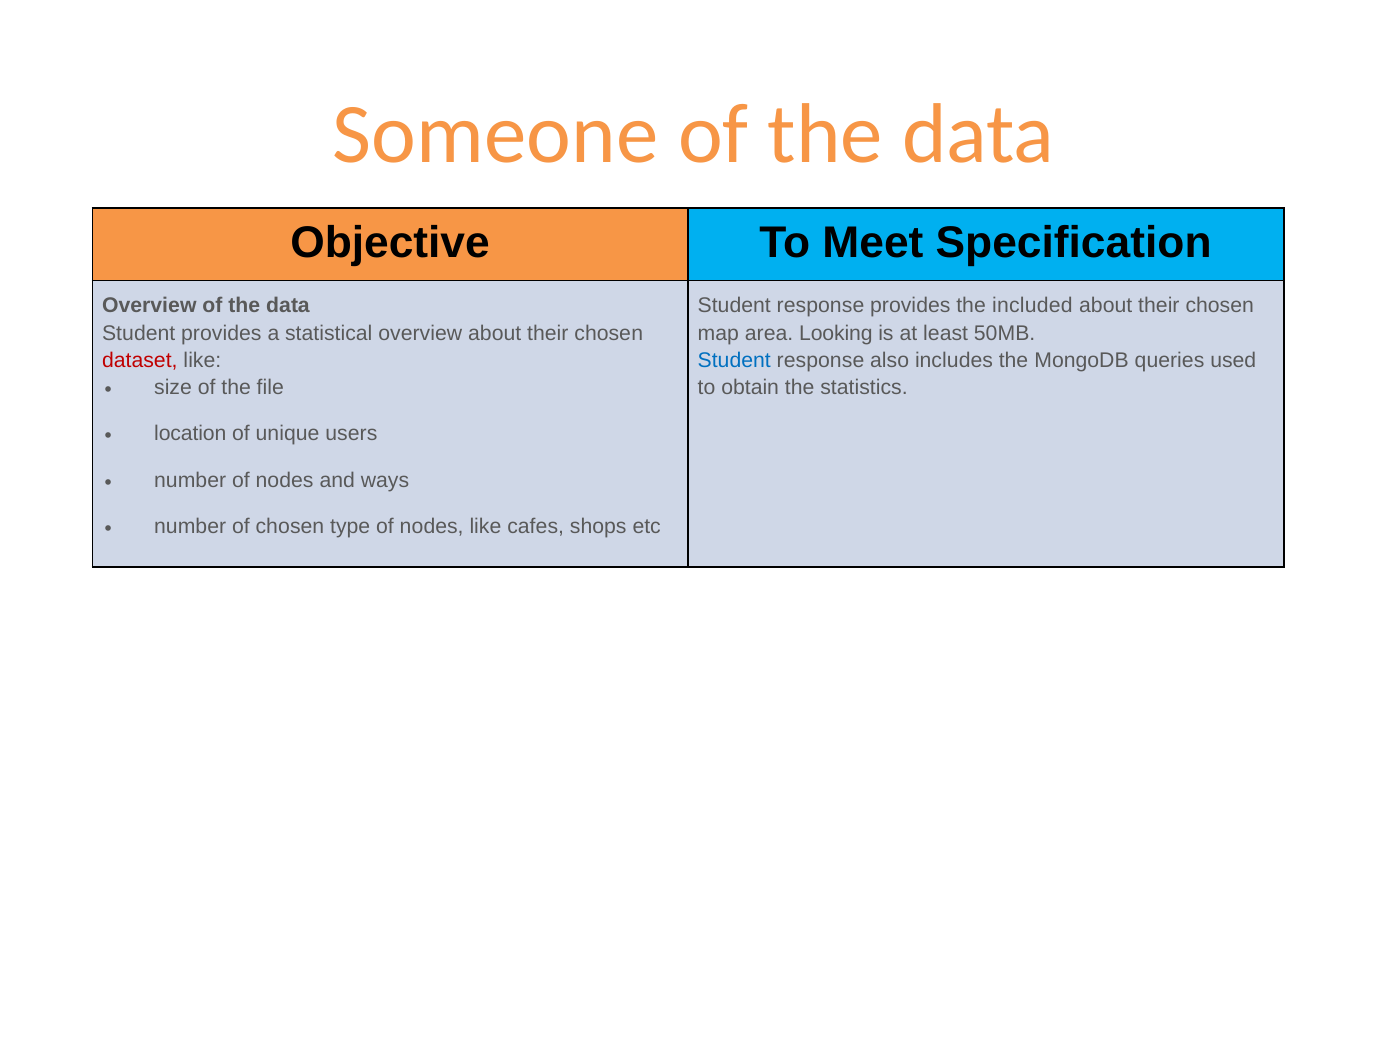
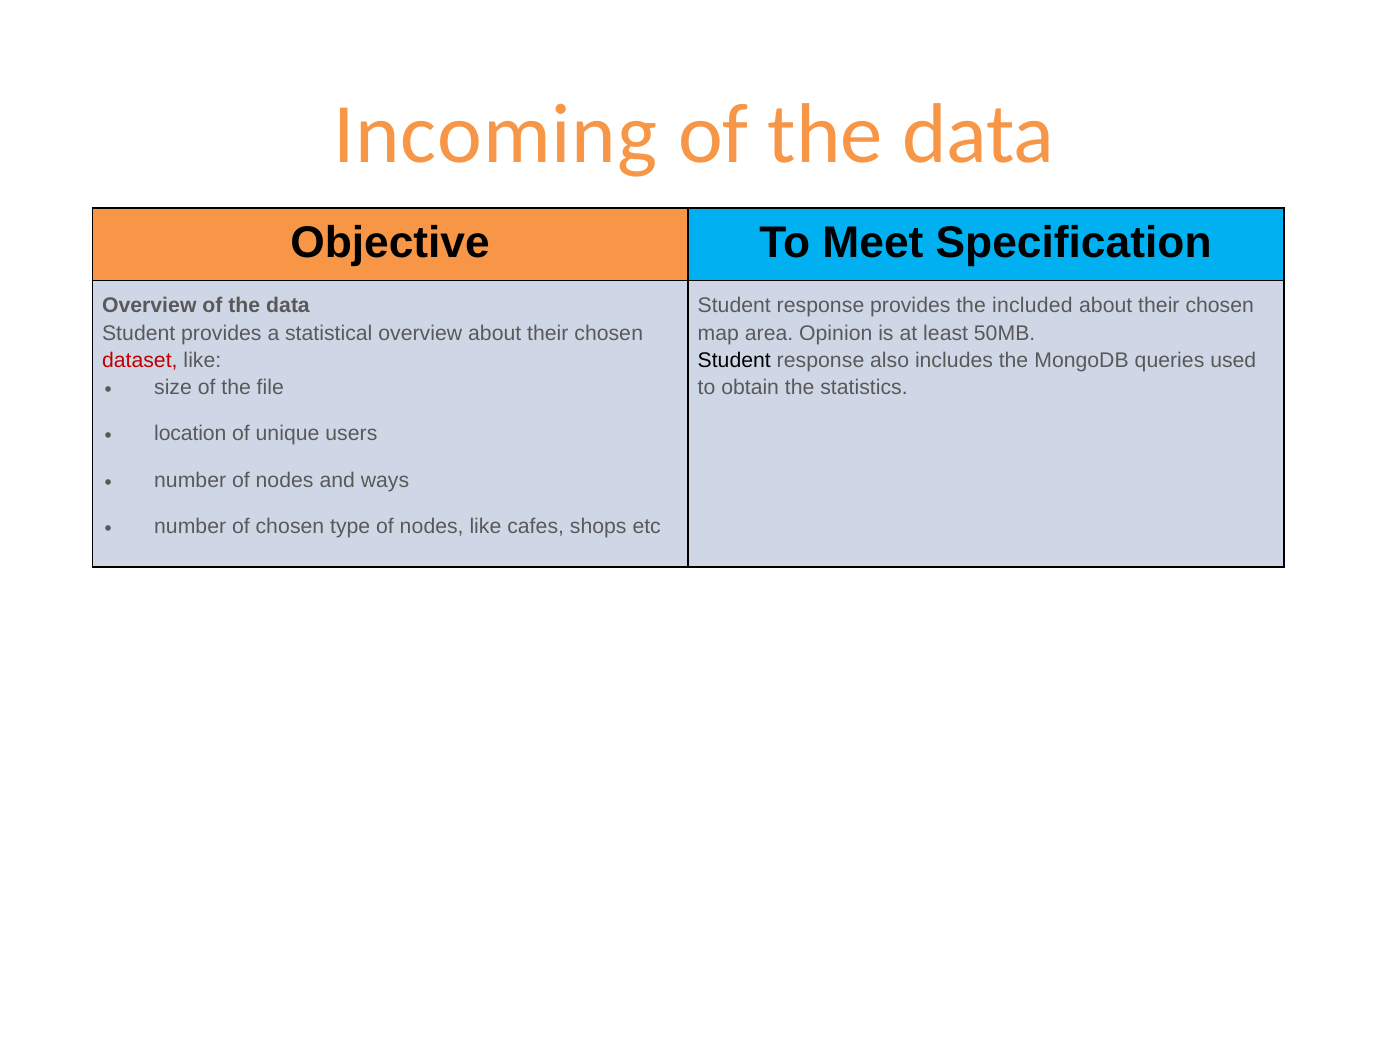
Someone: Someone -> Incoming (495, 134)
Looking: Looking -> Opinion (836, 333)
Student colour: blue -> black (734, 360)
